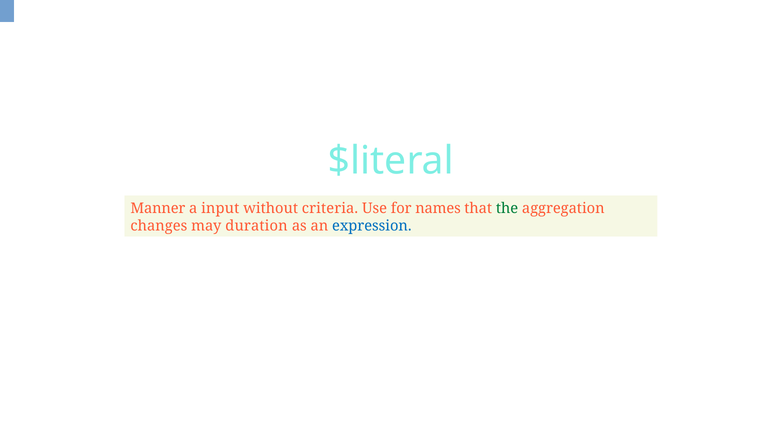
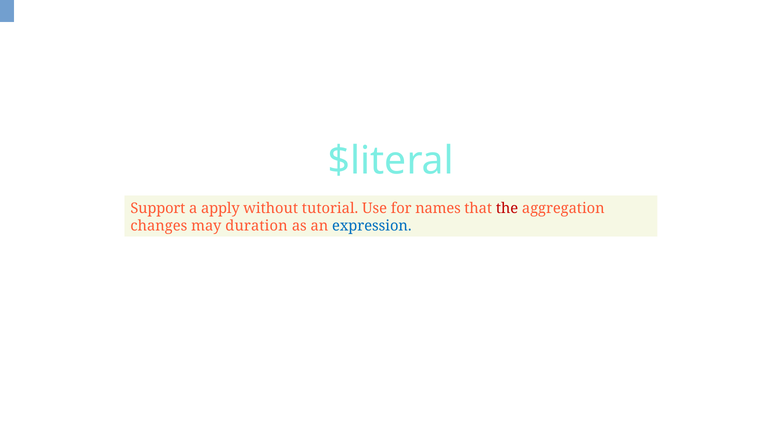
Manner: Manner -> Support (158, 208)
input: input -> apply (220, 208)
criteria: criteria -> tutorial (330, 208)
the colour: green -> red (507, 208)
